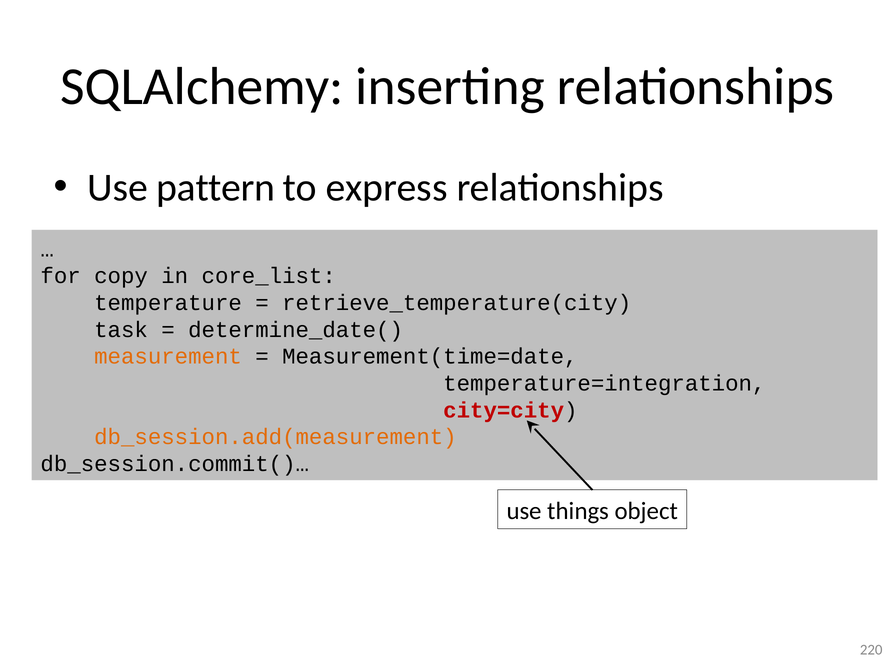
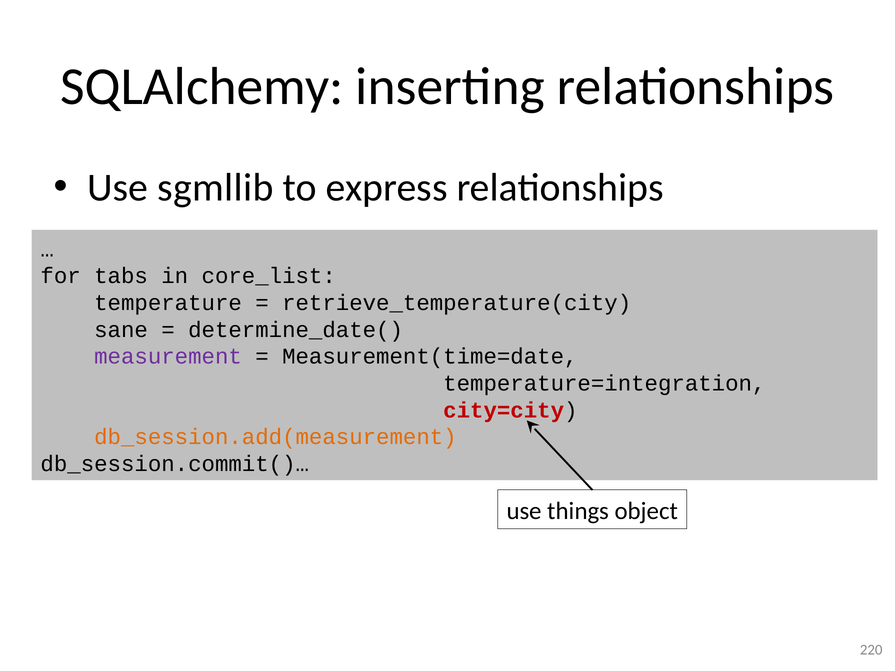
pattern: pattern -> sgmllib (215, 188)
copy: copy -> tabs (121, 276)
task: task -> sane (121, 330)
measurement colour: orange -> purple (168, 357)
